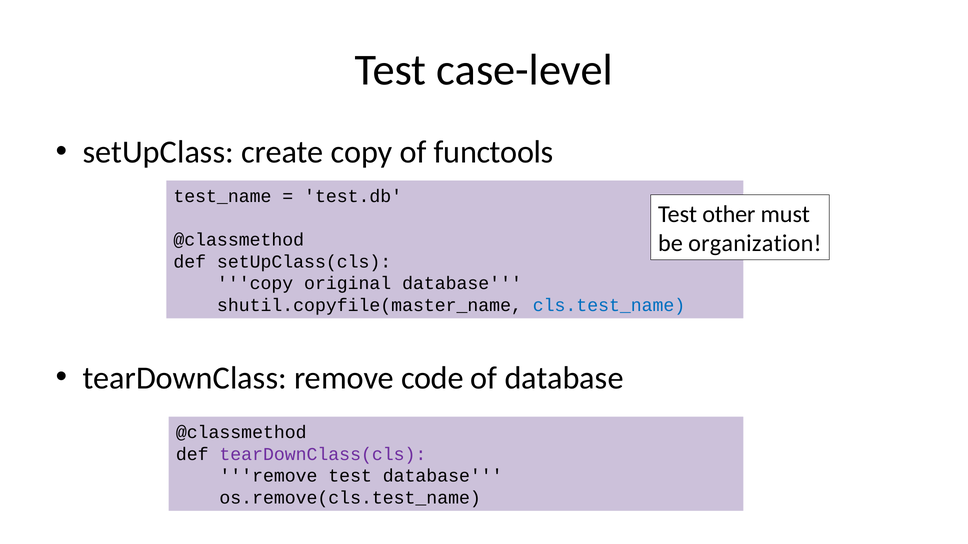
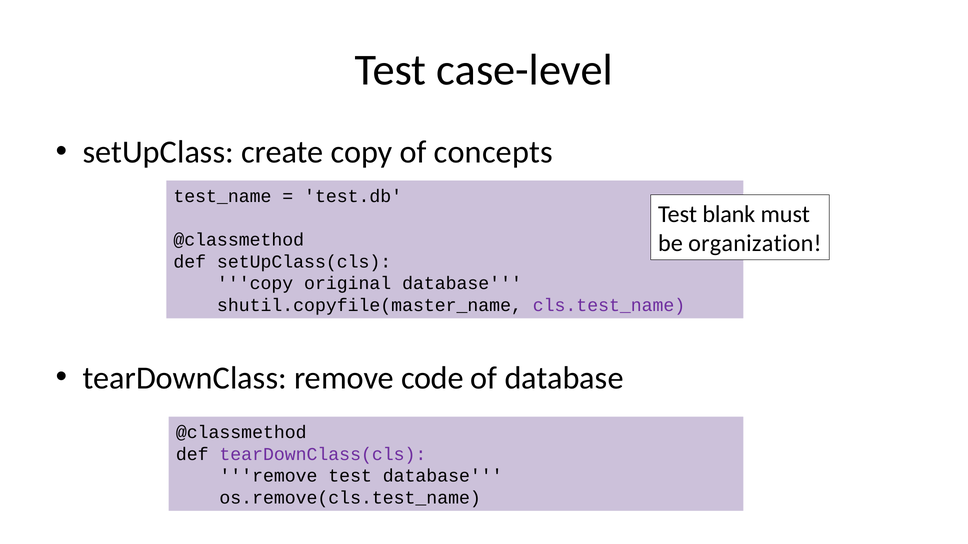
functools: functools -> concepts (493, 152)
other: other -> blank (729, 215)
cls.test_name colour: blue -> purple (609, 305)
